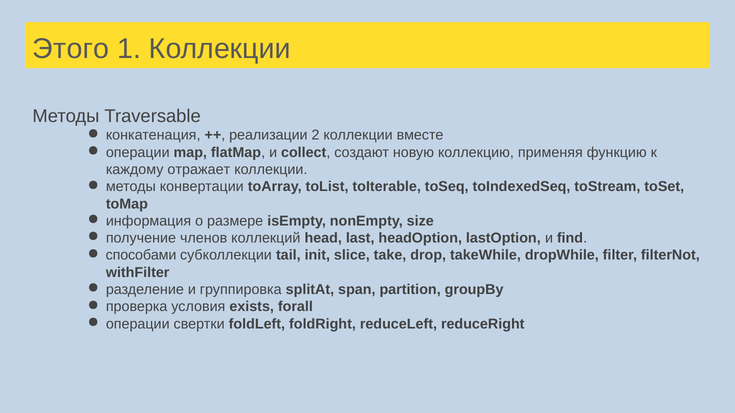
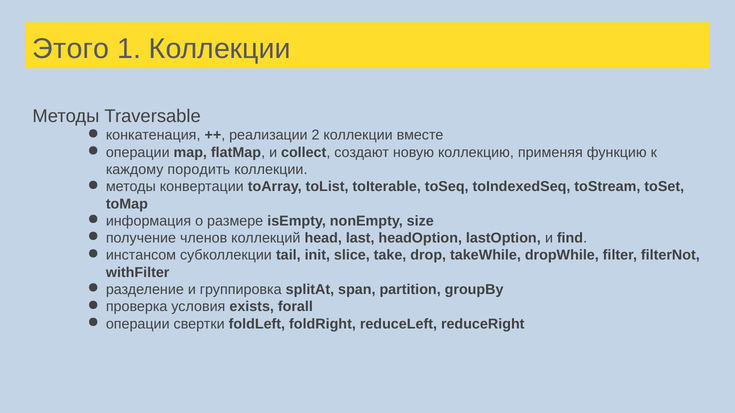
отражает: отражает -> породить (199, 170)
способами: способами -> инстансом (141, 256)
